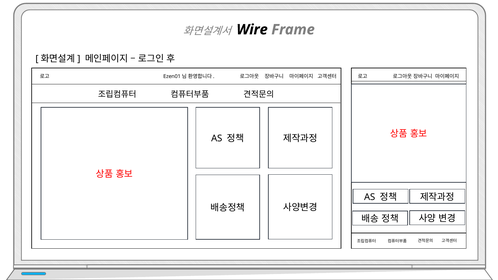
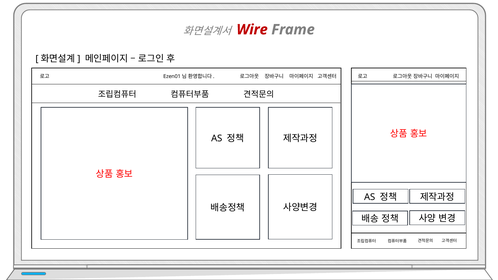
Wire colour: black -> red (252, 30)
